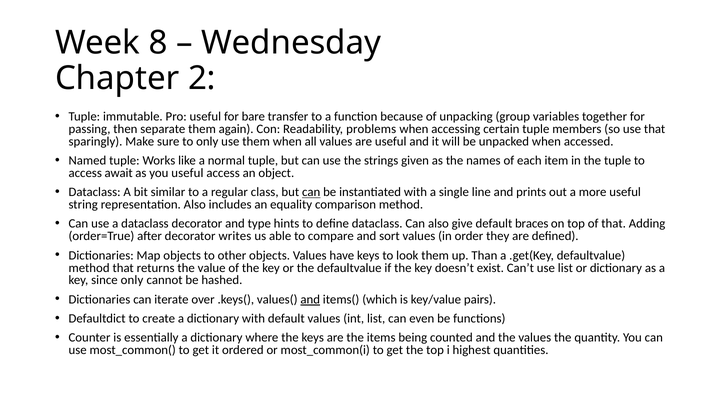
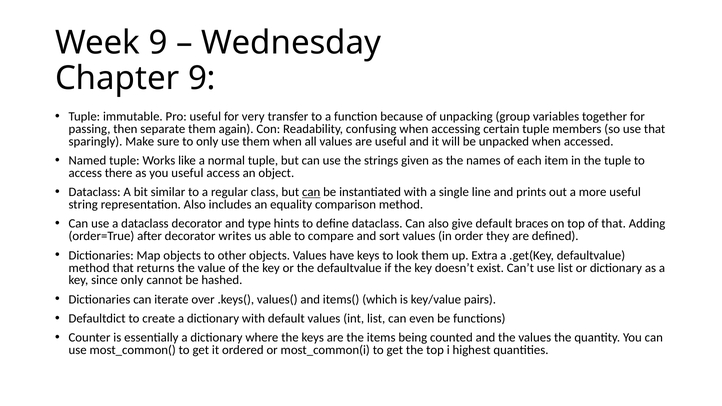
Week 8: 8 -> 9 (158, 43)
Chapter 2: 2 -> 9 (202, 79)
bare: bare -> very (253, 117)
problems: problems -> confusing (371, 129)
await: await -> there (119, 173)
Than: Than -> Extra (484, 255)
and underline: present -> none (310, 299)
